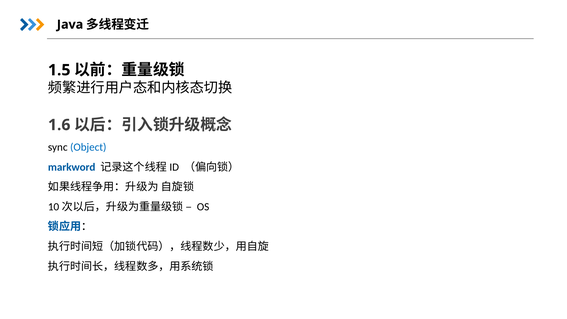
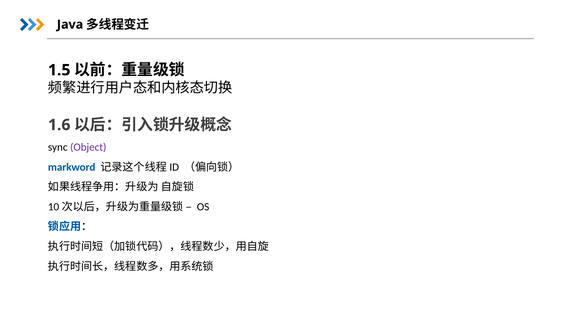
Object colour: blue -> purple (88, 147)
